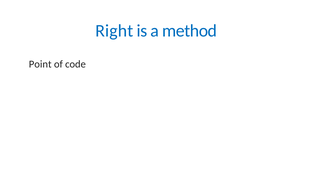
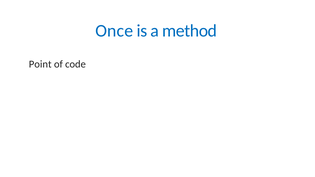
Right: Right -> Once (114, 31)
